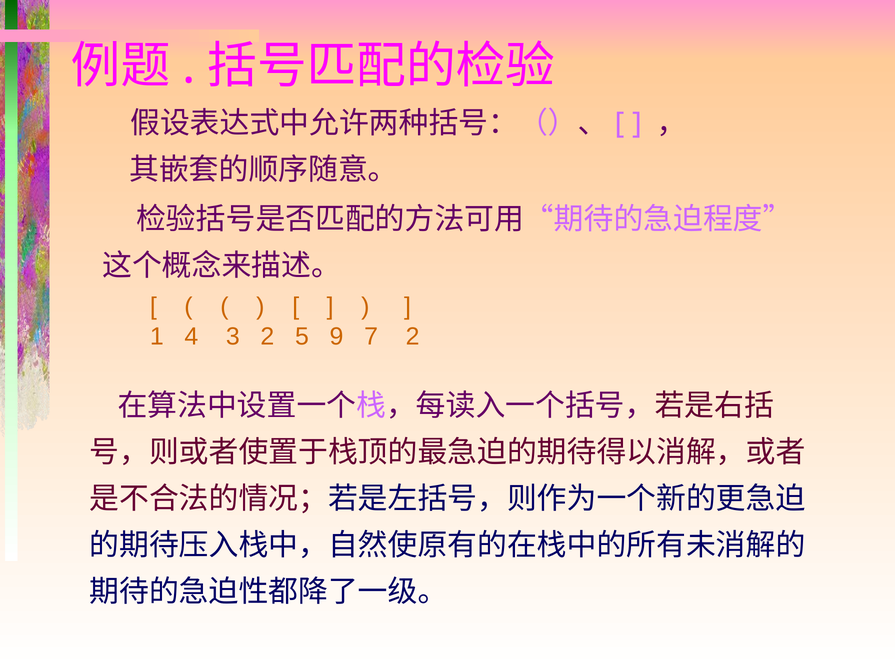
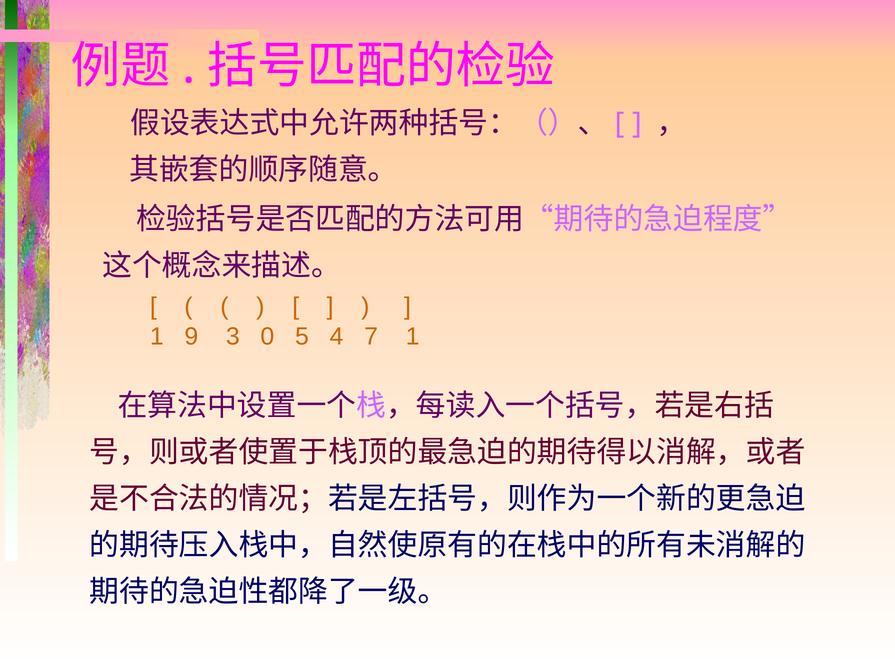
4: 4 -> 9 (191, 336)
3 2: 2 -> 0 (267, 336)
9: 9 -> 4 (337, 336)
7 2: 2 -> 1 (413, 336)
